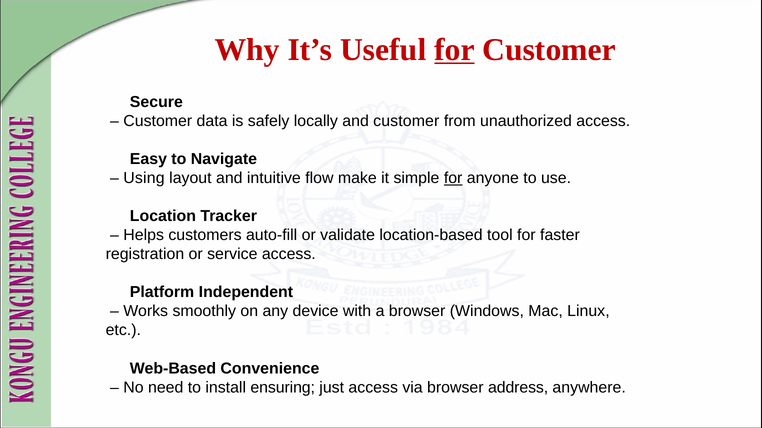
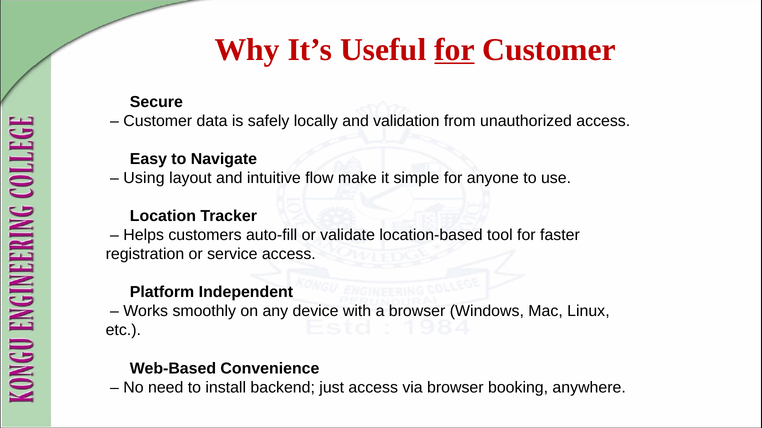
and customer: customer -> validation (406, 121)
for underline: present -> none (453, 178)
ensuring: ensuring -> backend (283, 388)
address: address -> booking (518, 388)
